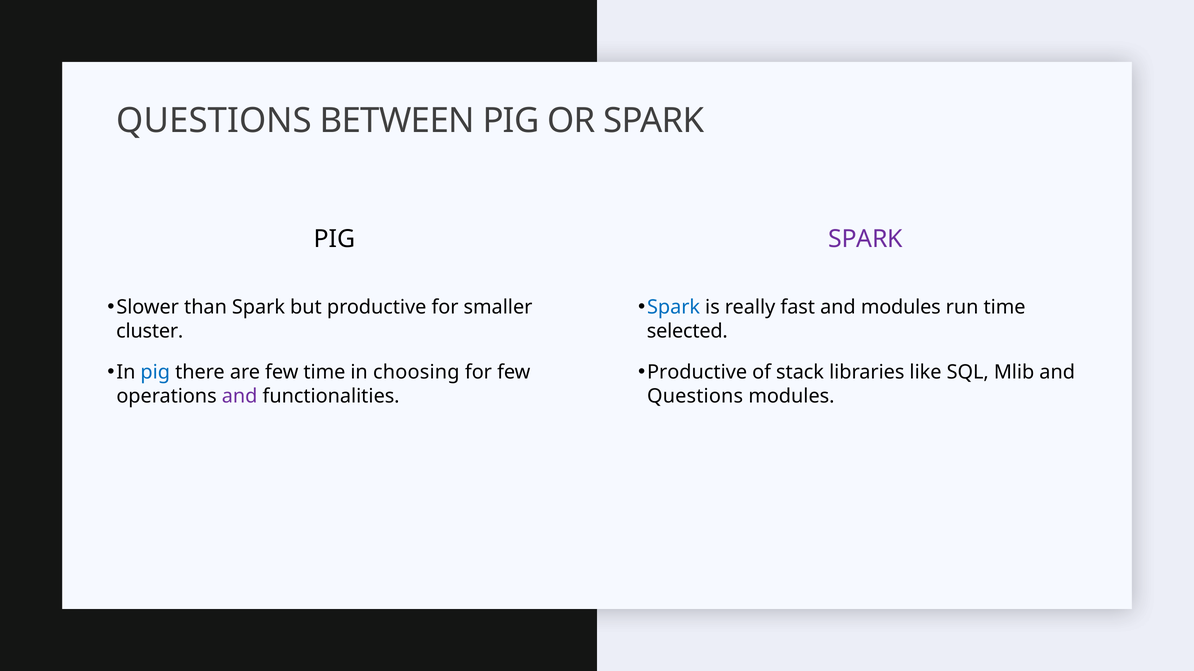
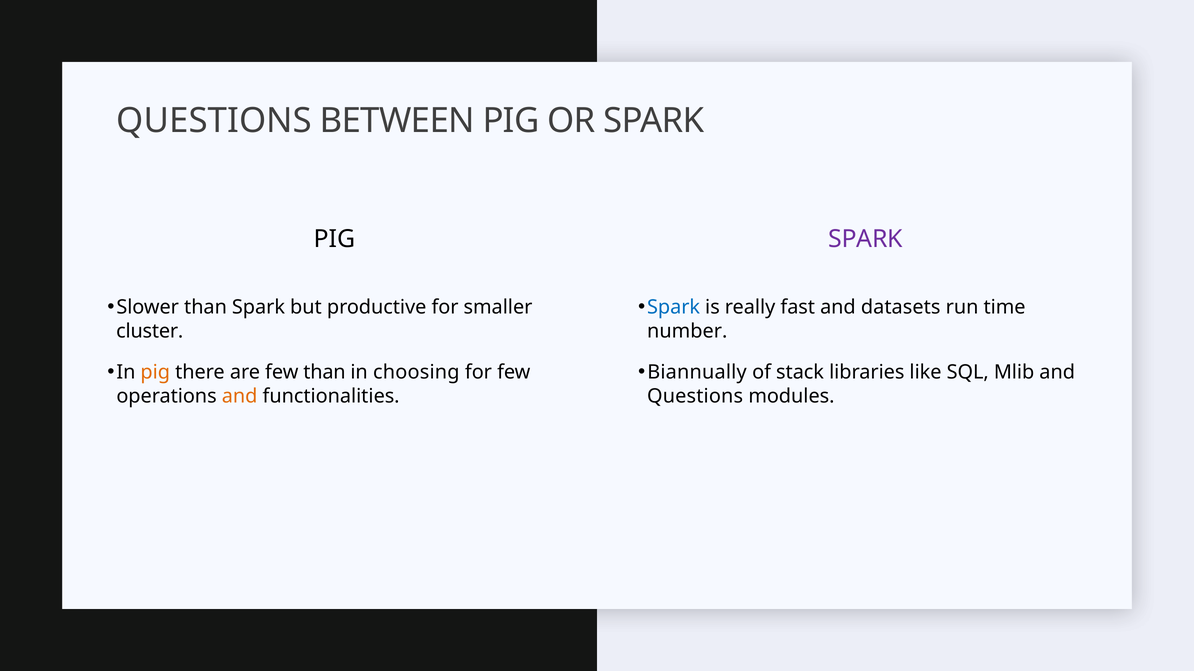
and modules: modules -> datasets (901, 307)
selected: selected -> number (687, 331)
pig colour: blue -> orange (155, 373)
few time: time -> than (324, 373)
Productive: Productive -> Biannually (697, 373)
and colour: purple -> orange (240, 397)
